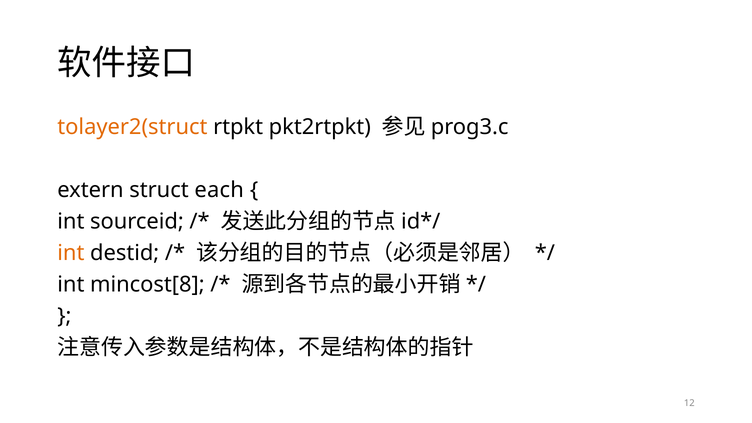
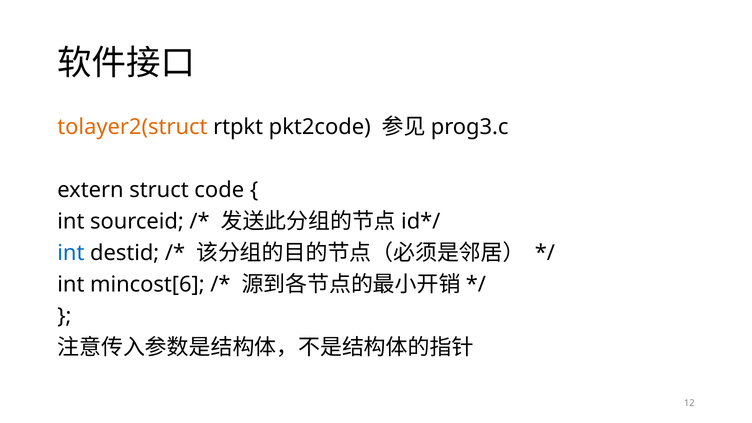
pkt2rtpkt: pkt2rtpkt -> pkt2code (320, 127)
each: each -> code (219, 190)
int colour: orange -> blue (71, 253)
mincost[8: mincost[8 -> mincost[6 (147, 285)
